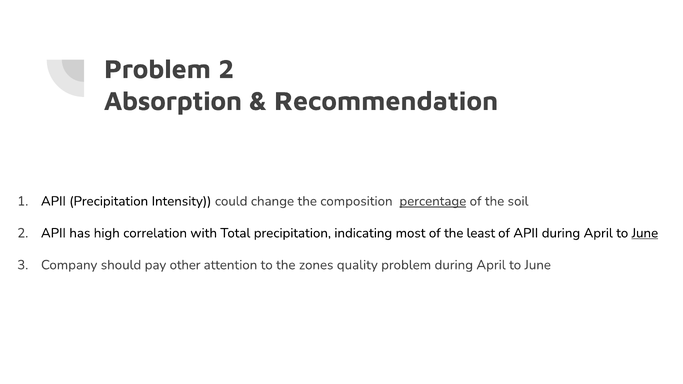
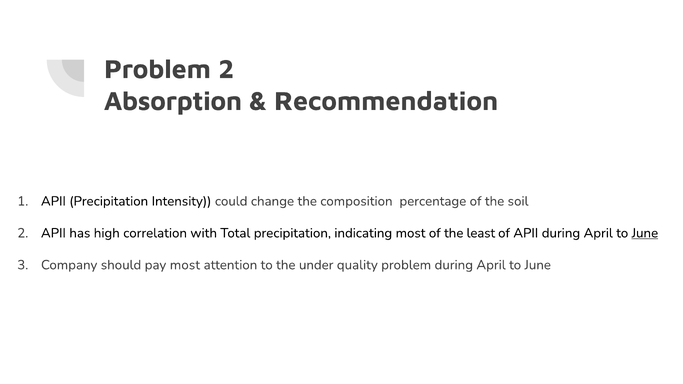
percentage underline: present -> none (433, 201)
pay other: other -> most (185, 265)
zones: zones -> under (316, 265)
